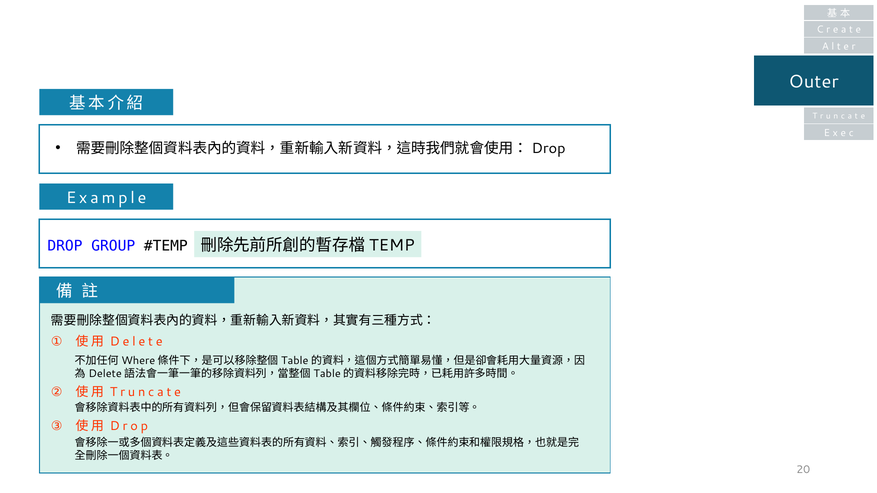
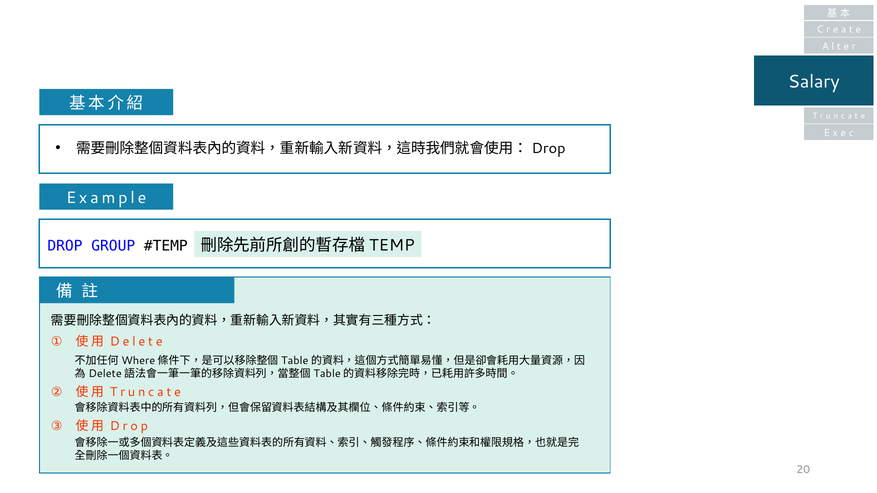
Outer: Outer -> Salary (814, 82)
